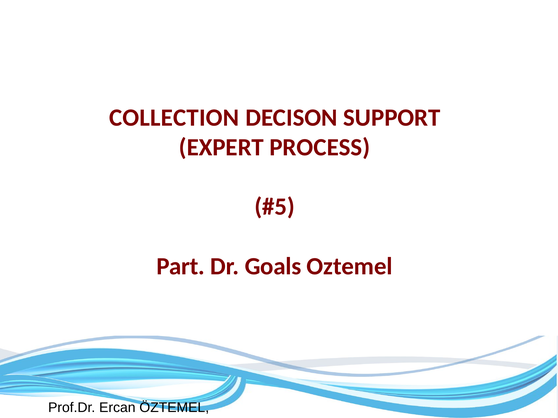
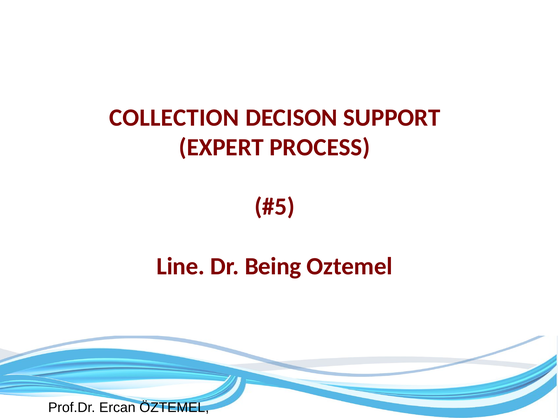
Part: Part -> Line (181, 267)
Goals: Goals -> Being (273, 267)
